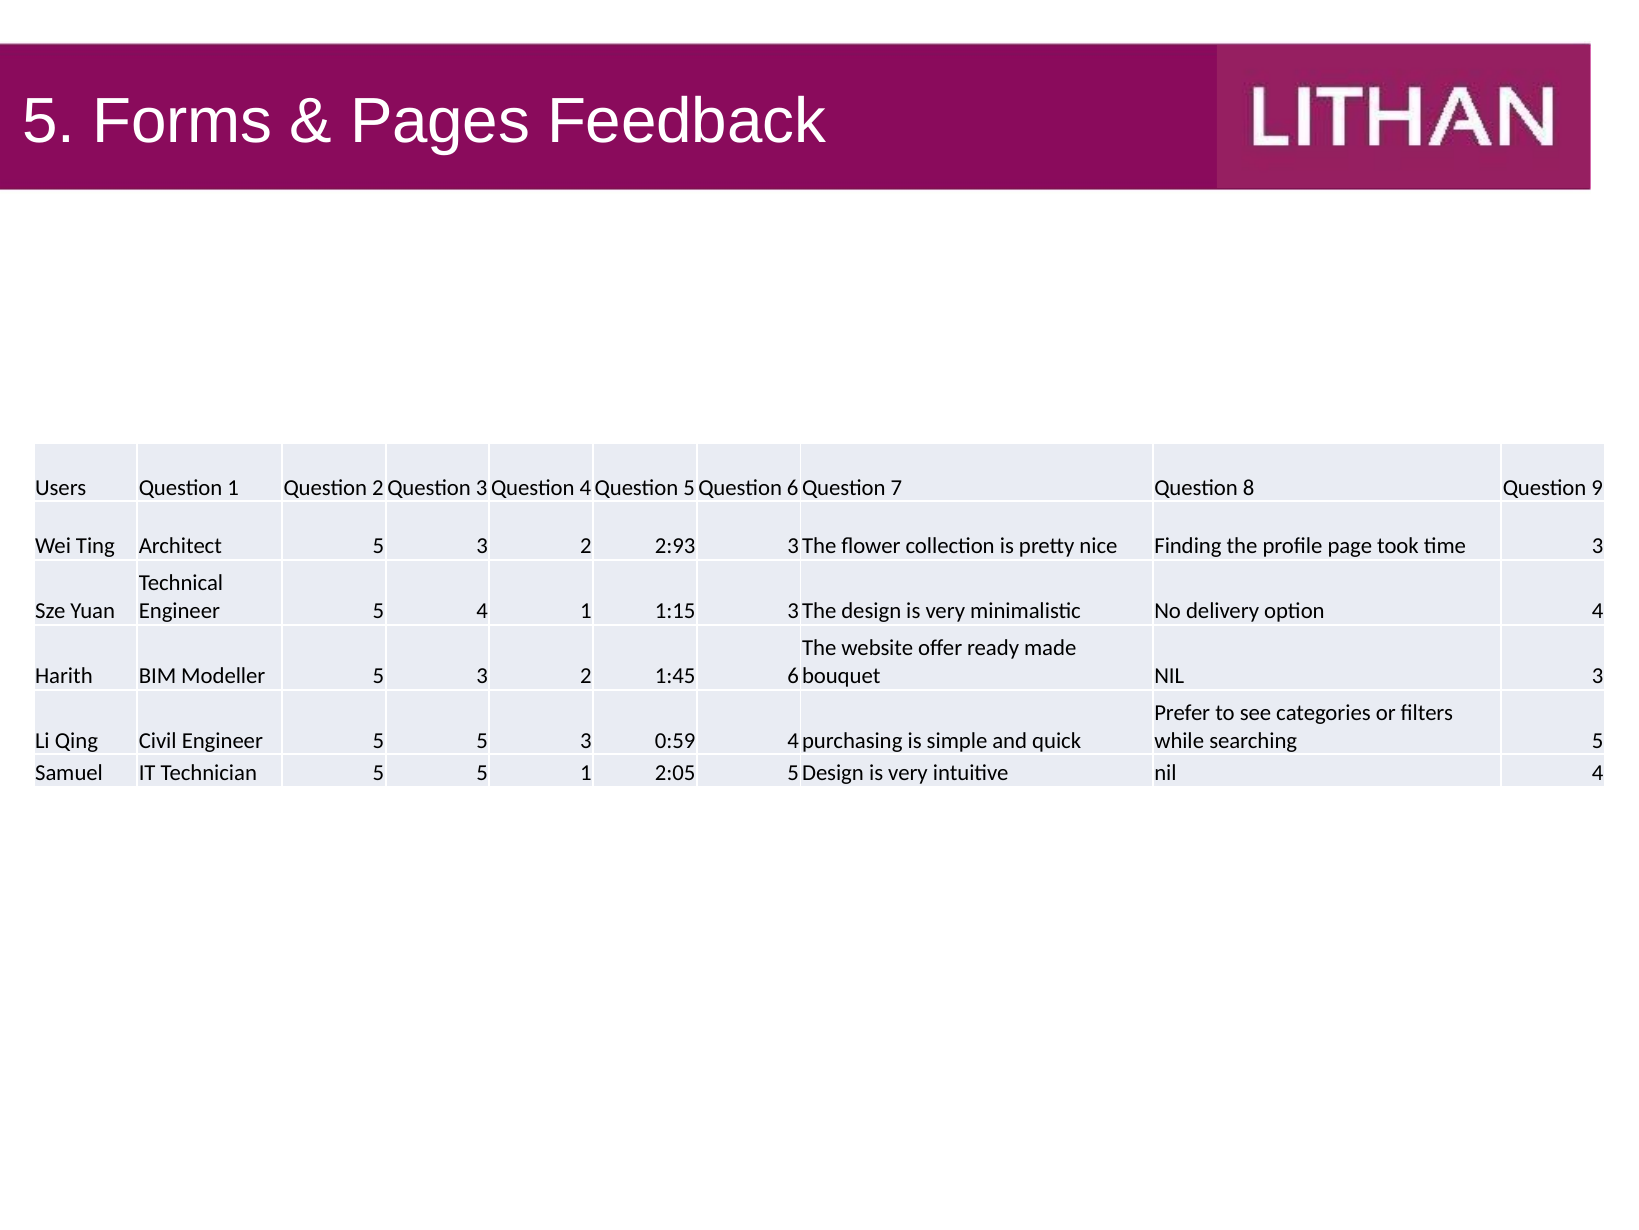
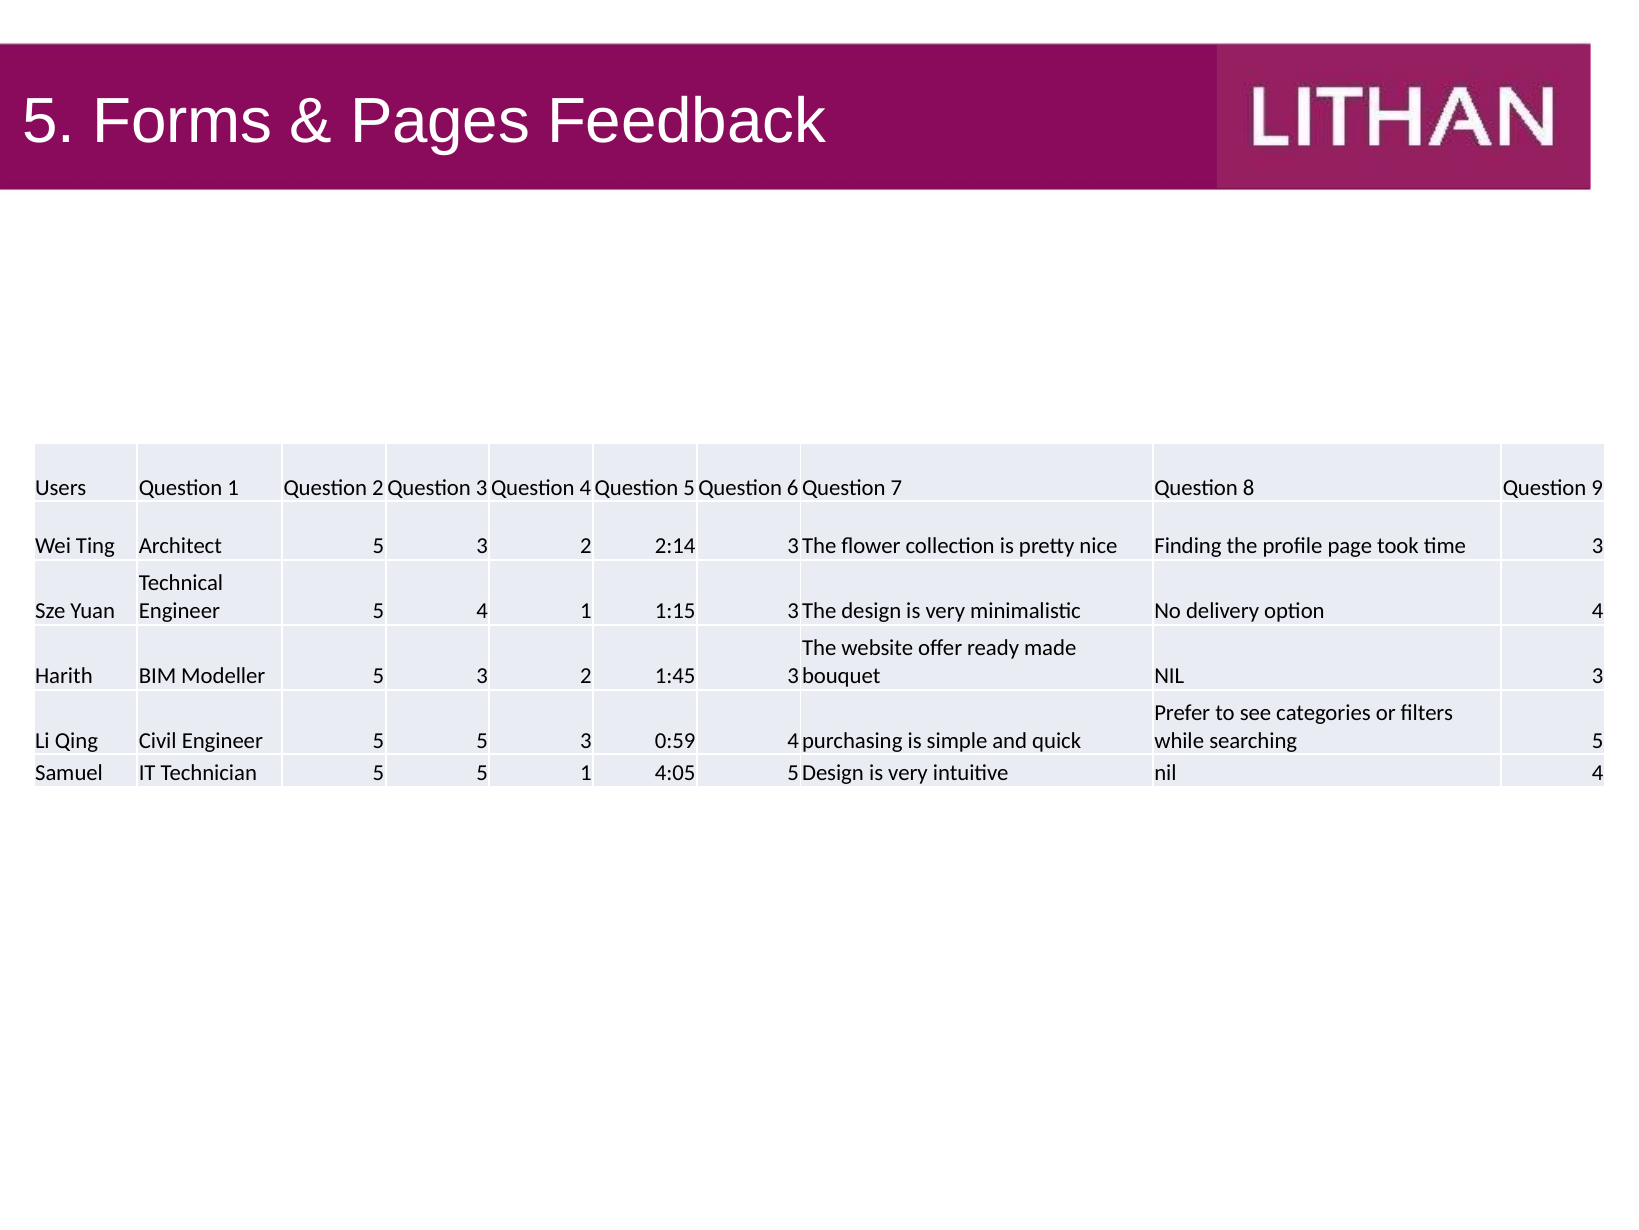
2:93: 2:93 -> 2:14 (675, 546)
1:45 6: 6 -> 3 (793, 676)
2:05: 2:05 -> 4:05 (675, 773)
